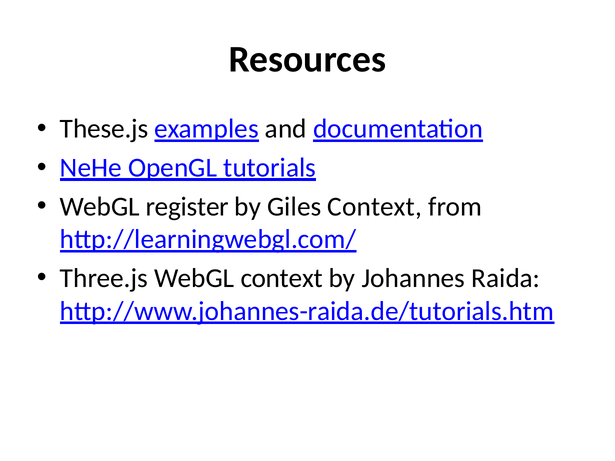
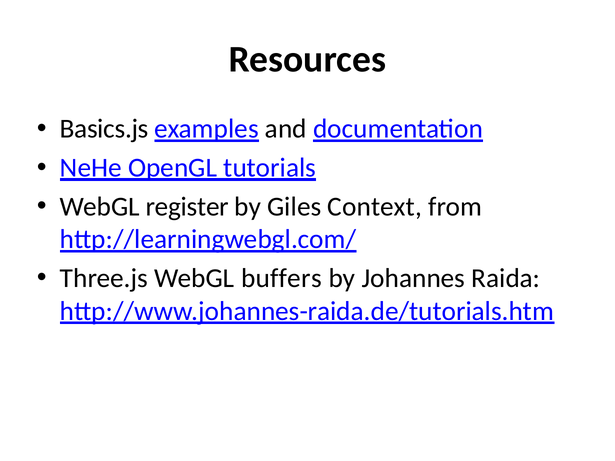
These.js: These.js -> Basics.js (104, 129)
WebGL context: context -> buffers (281, 278)
